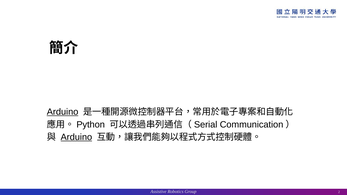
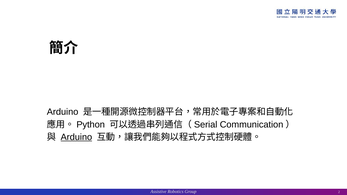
Arduino underline: present -> none (63, 112)
